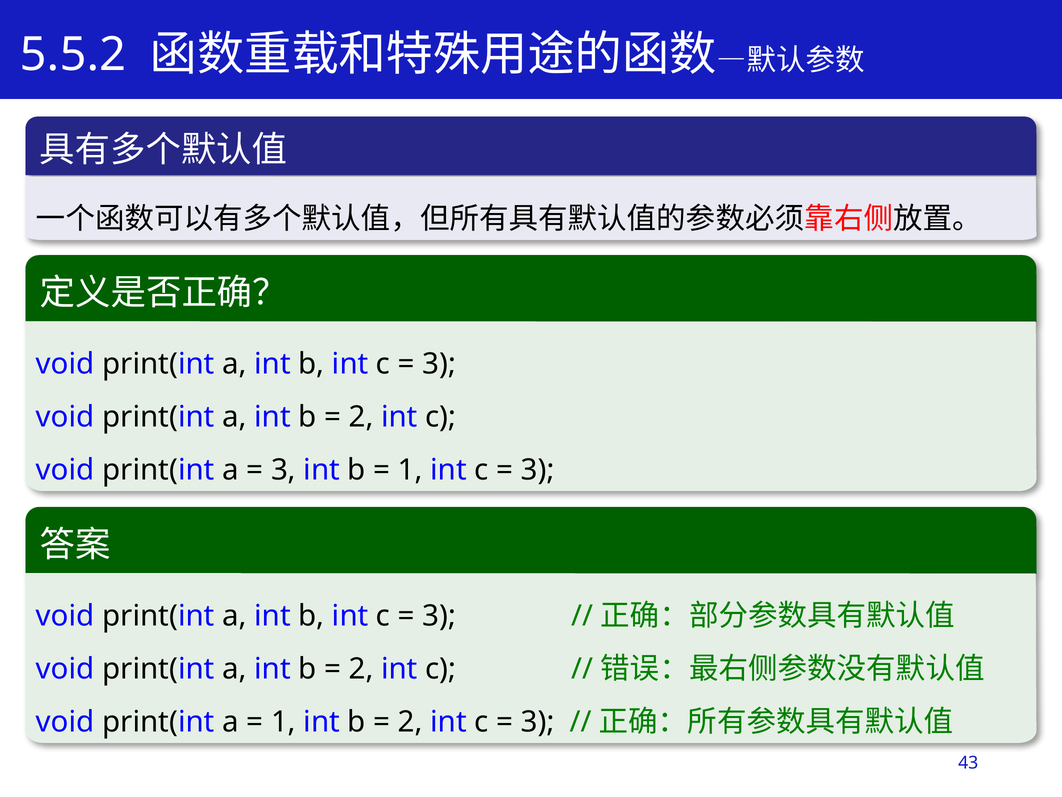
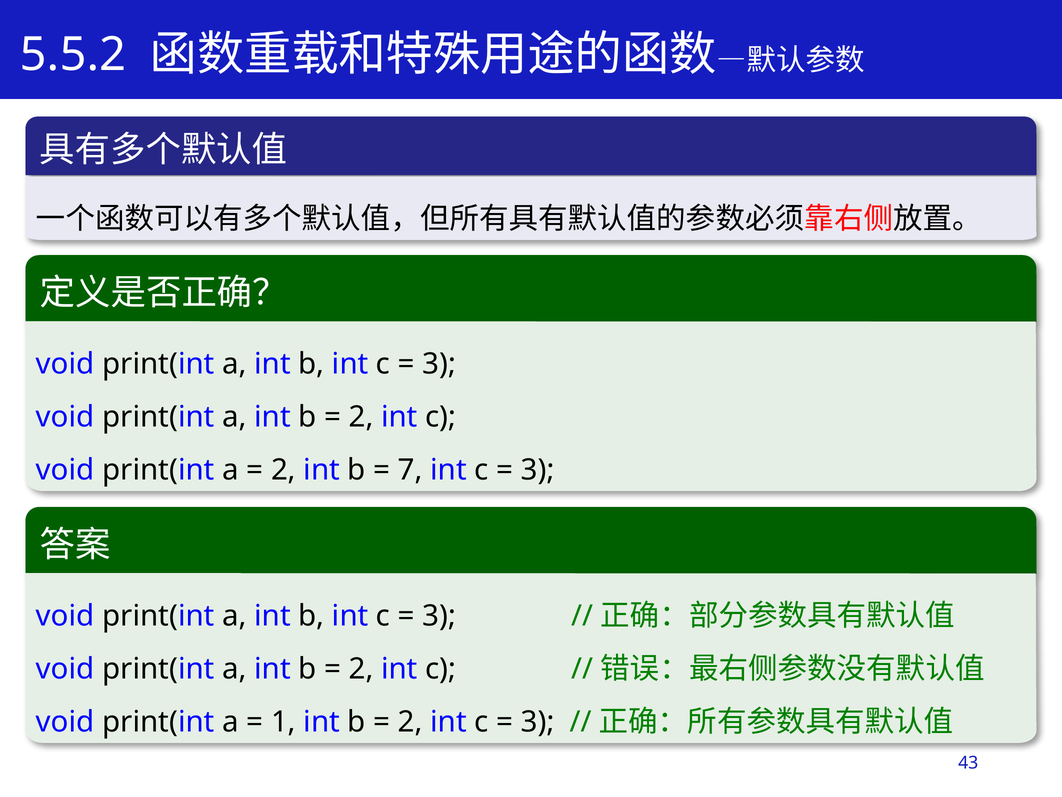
3: 3 -> 2 (283, 470)
1: 1 -> 7 (410, 470)
